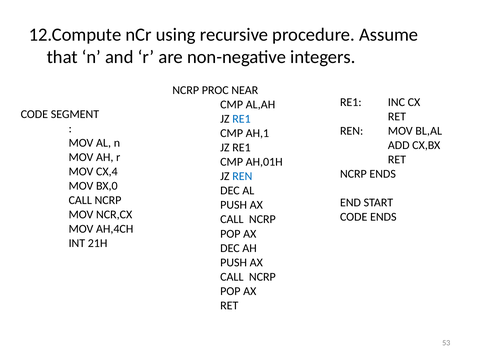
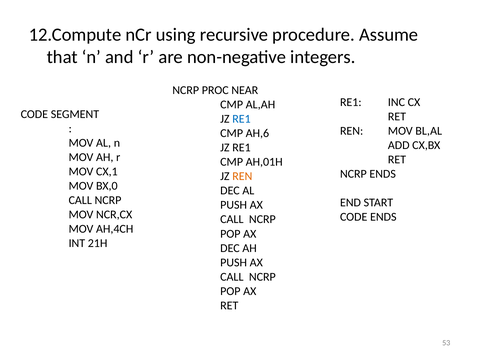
AH,1: AH,1 -> AH,6 (257, 133)
CX,4: CX,4 -> CX,1 (107, 172)
REN colour: blue -> orange (242, 176)
